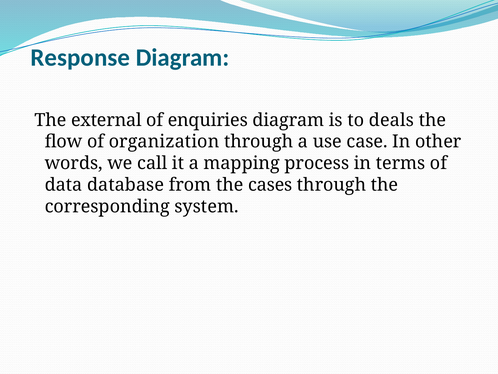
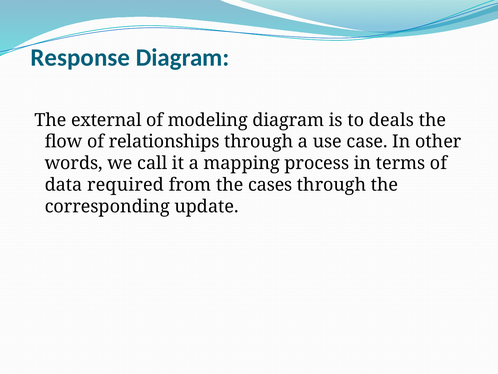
enquiries: enquiries -> modeling (208, 120)
organization: organization -> relationships (164, 141)
database: database -> required (126, 185)
system: system -> update (207, 206)
